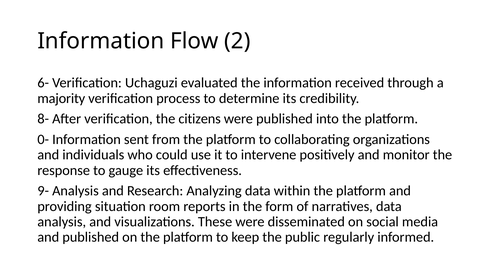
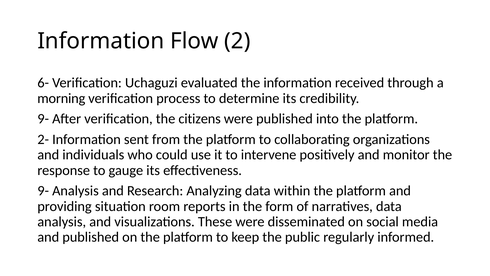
majority: majority -> morning (61, 98)
8-: 8- -> 9- (43, 119)
0-: 0- -> 2- (43, 139)
